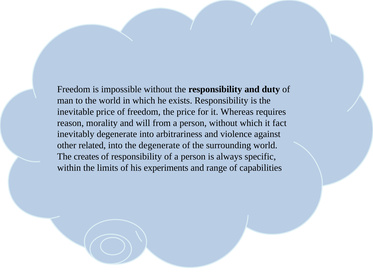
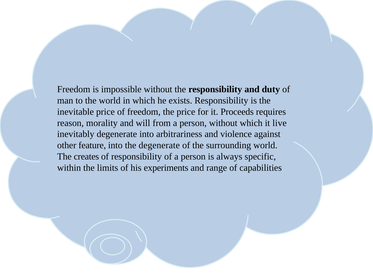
Whereas: Whereas -> Proceeds (237, 112)
fact: fact -> live (280, 123)
related: related -> feature (92, 145)
